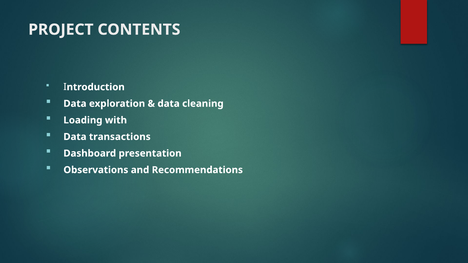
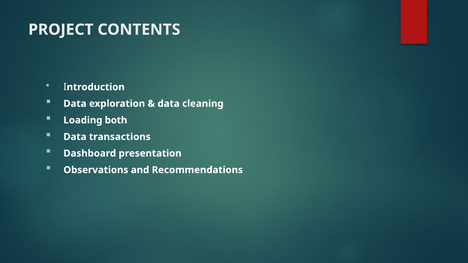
with: with -> both (116, 120)
